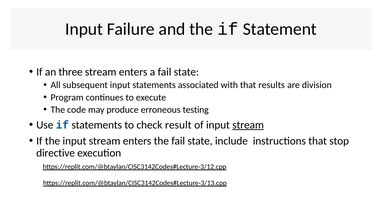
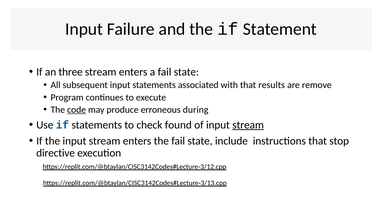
division: division -> remove (317, 85)
code underline: none -> present (77, 110)
testing: testing -> during (196, 110)
result: result -> found (178, 125)
